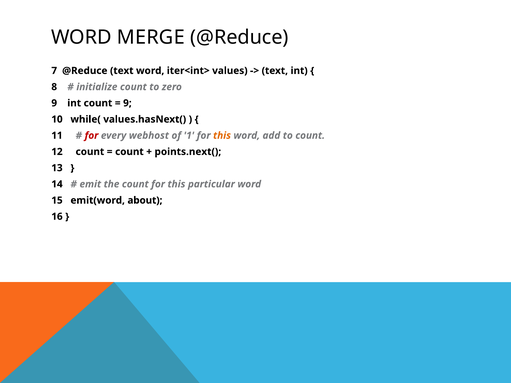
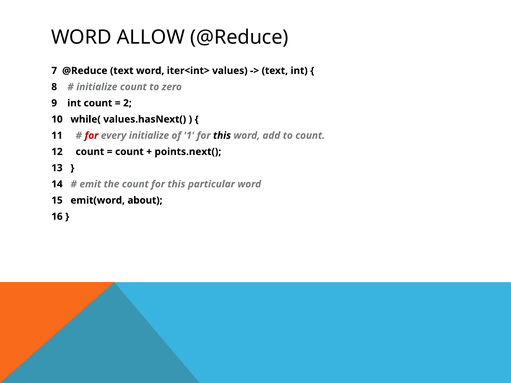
MERGE: MERGE -> ALLOW (151, 37)
9: 9 -> 2 (127, 103)
every webhost: webhost -> initialize (149, 136)
this colour: orange -> black (222, 136)
